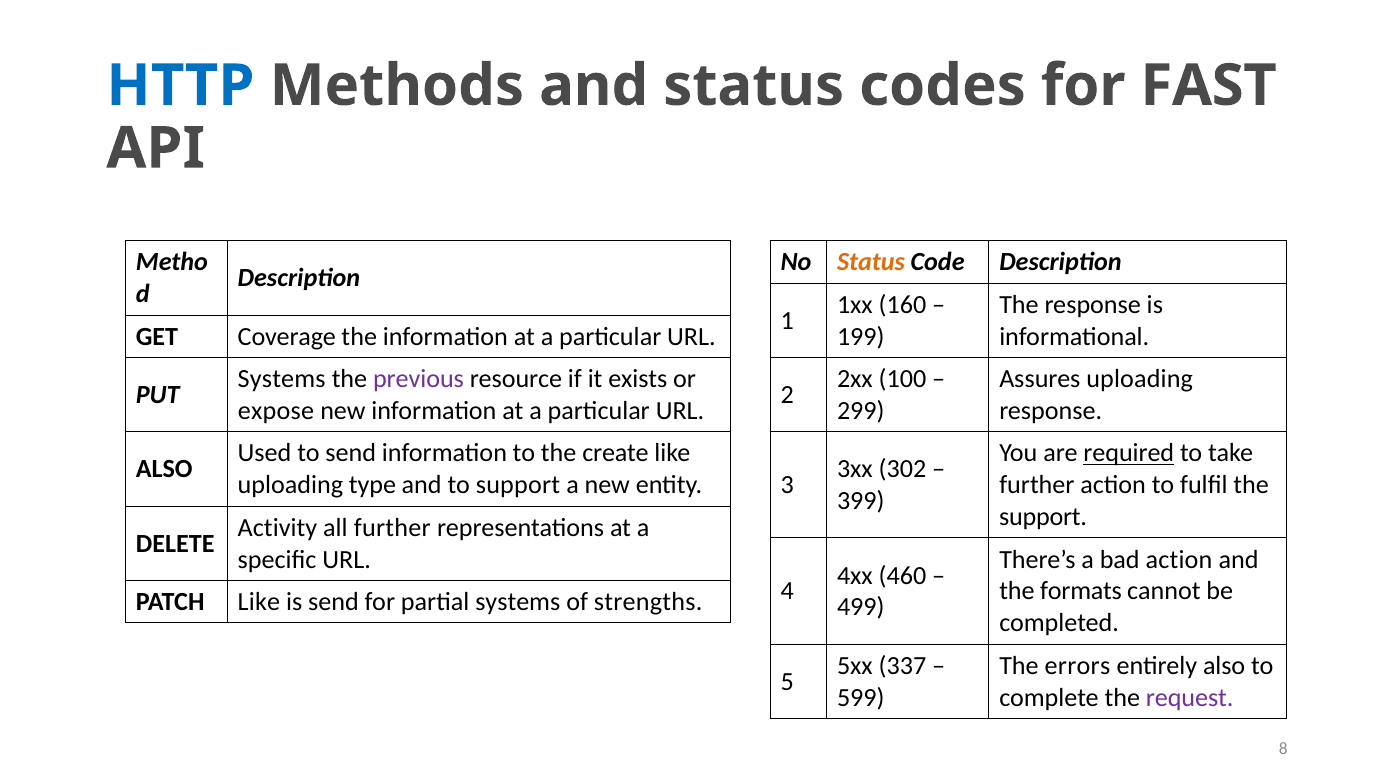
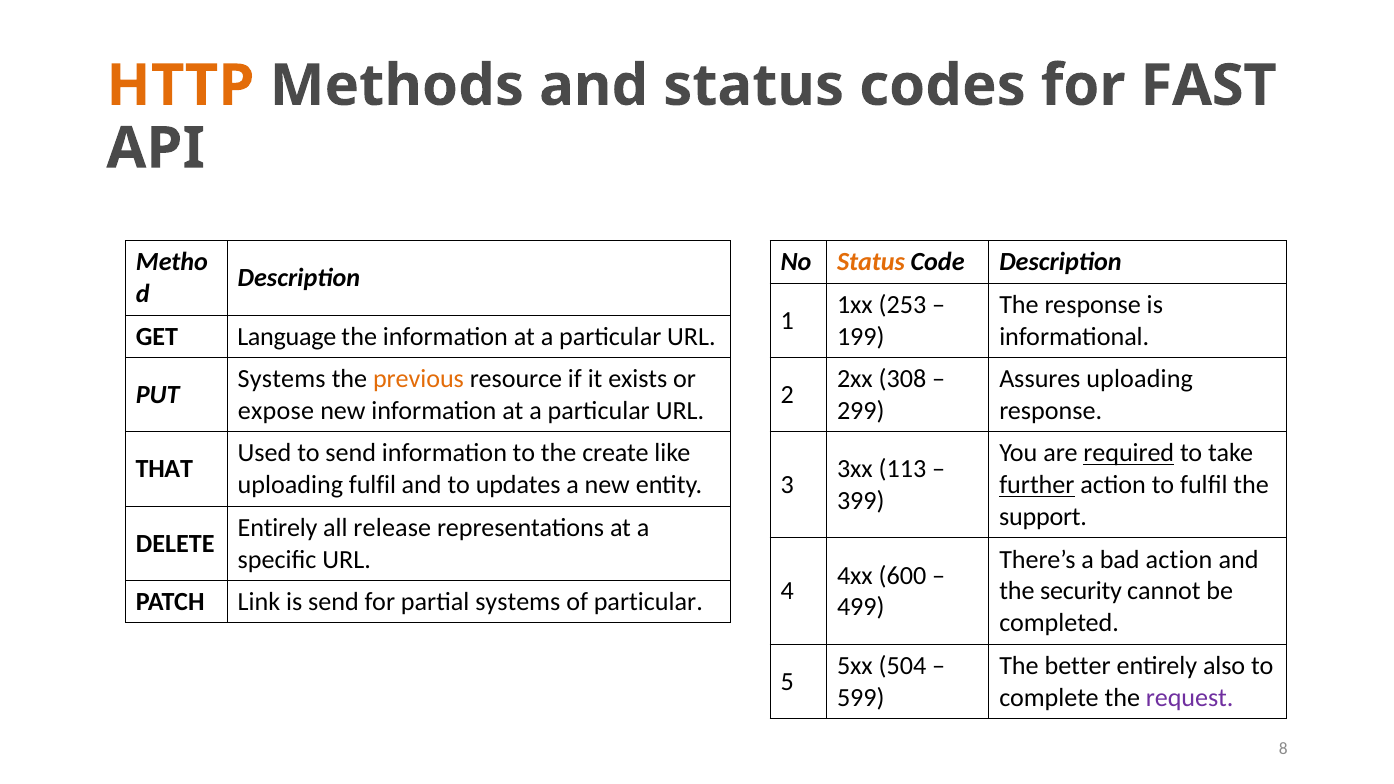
HTTP colour: blue -> orange (180, 86)
160: 160 -> 253 (902, 305)
Coverage: Coverage -> Language (287, 337)
previous colour: purple -> orange (418, 379)
100: 100 -> 308 (902, 379)
ALSO: ALSO -> THAT (164, 469)
302: 302 -> 113 (902, 469)
uploading type: type -> fulfil (373, 485)
to support: support -> updates (518, 485)
further underline: none -> present (1037, 485)
Activity: Activity -> Entirely (278, 528)
all further: further -> release (392, 528)
460: 460 -> 600 (902, 575)
formats: formats -> security (1081, 591)
PATCH Like: Like -> Link (259, 602)
of strengths: strengths -> particular (648, 602)
337: 337 -> 504 (902, 666)
errors: errors -> better (1078, 666)
